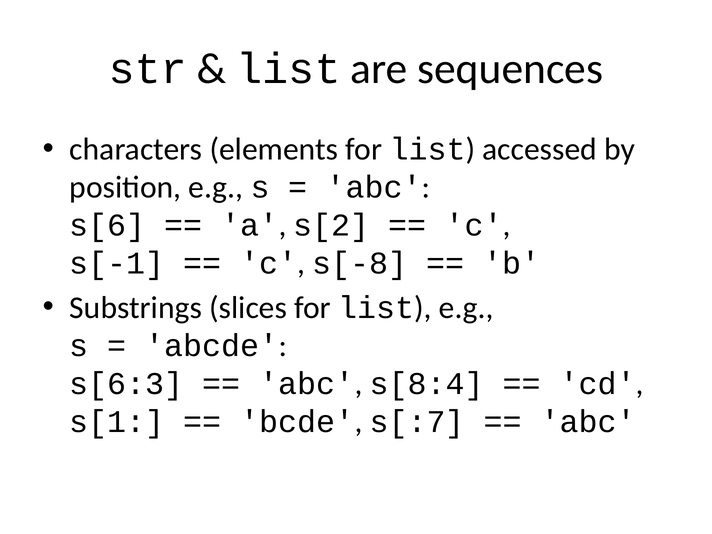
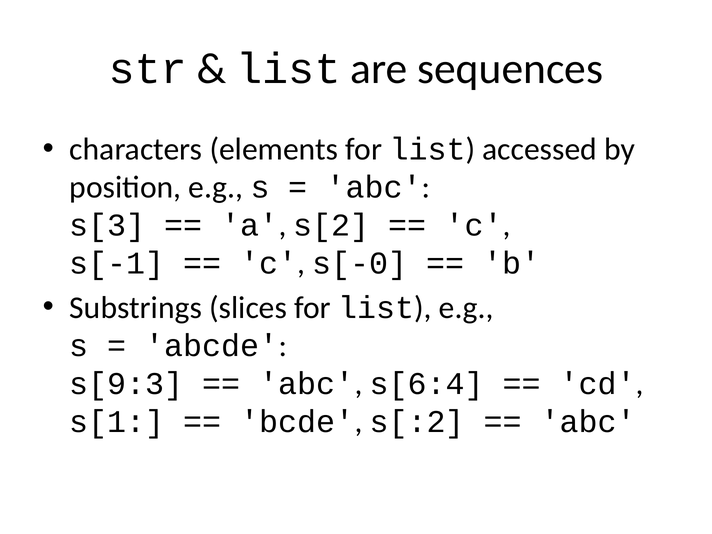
s[6: s[6 -> s[3 (107, 225)
s[-8: s[-8 -> s[-0 (360, 263)
s[6:3: s[6:3 -> s[9:3 (126, 384)
s[8:4: s[8:4 -> s[6:4 (427, 384)
s[:7: s[:7 -> s[:2 (417, 422)
